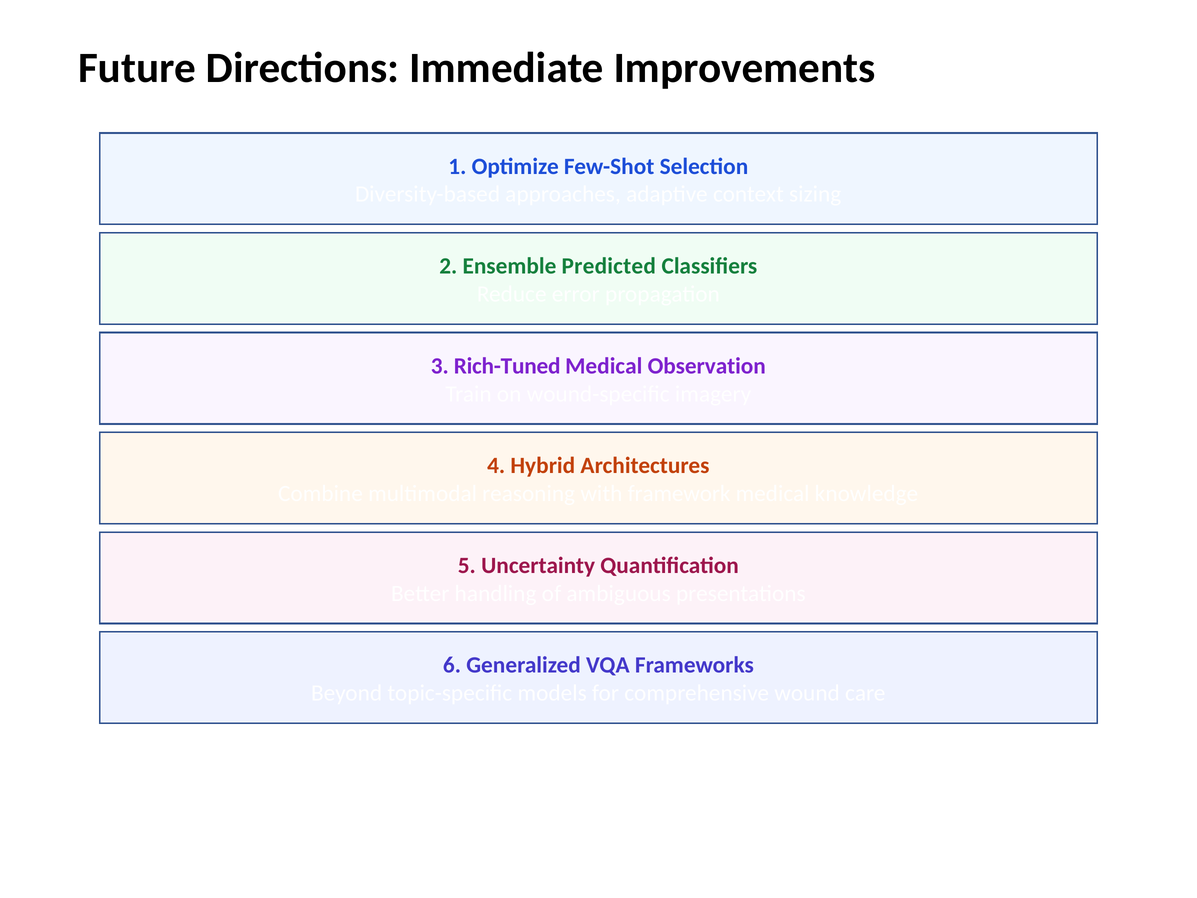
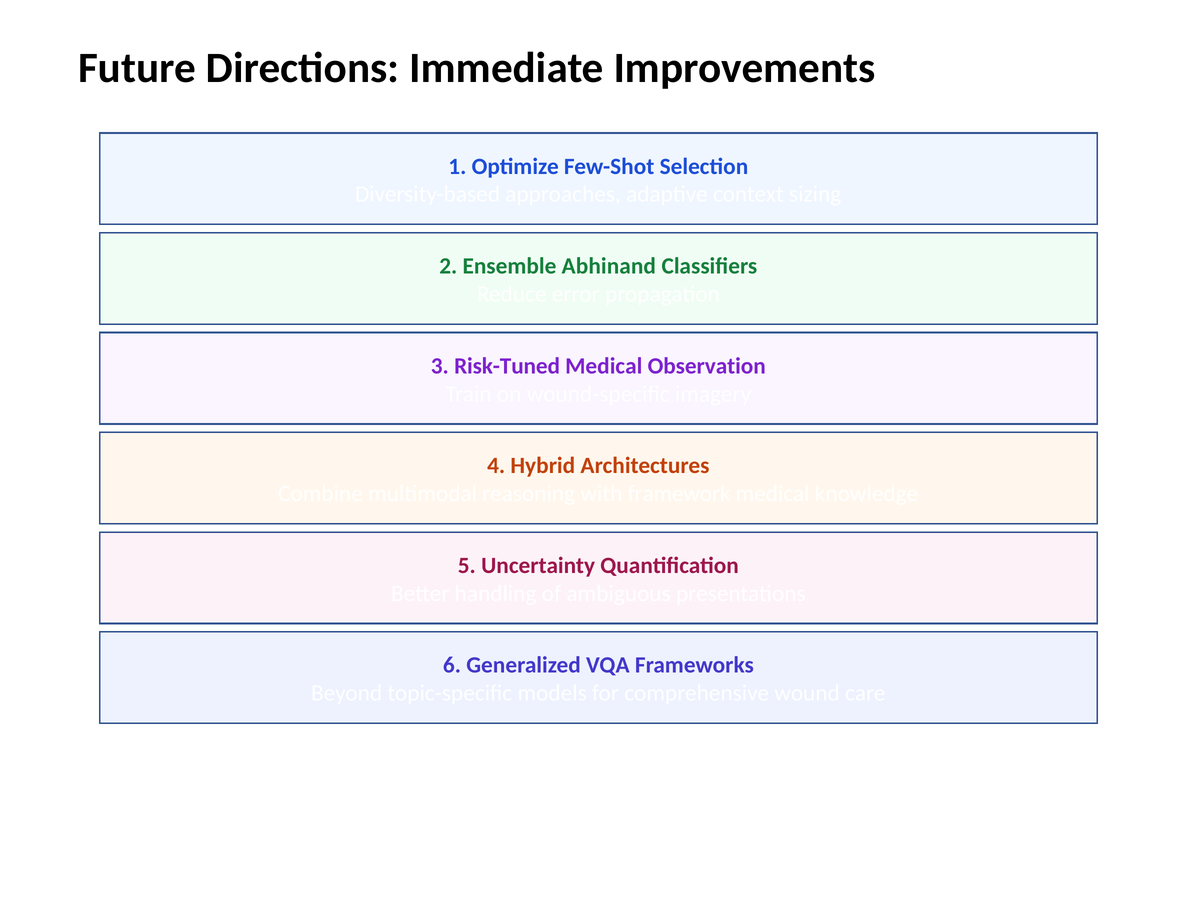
Predicted: Predicted -> Abhinand (609, 266)
Rich-Tuned: Rich-Tuned -> Risk-Tuned (507, 366)
